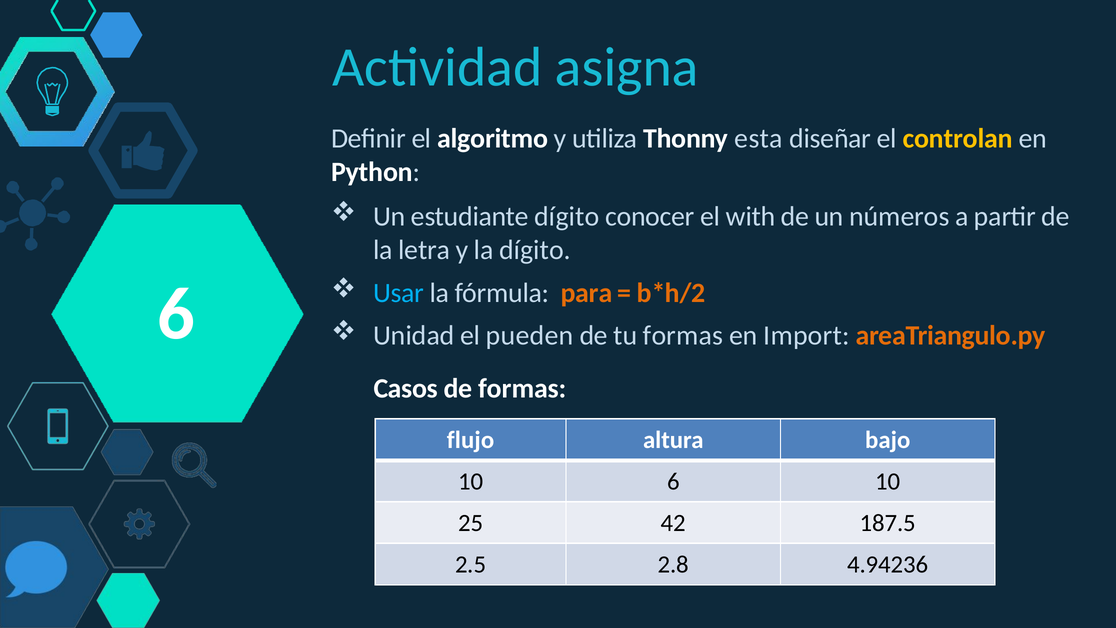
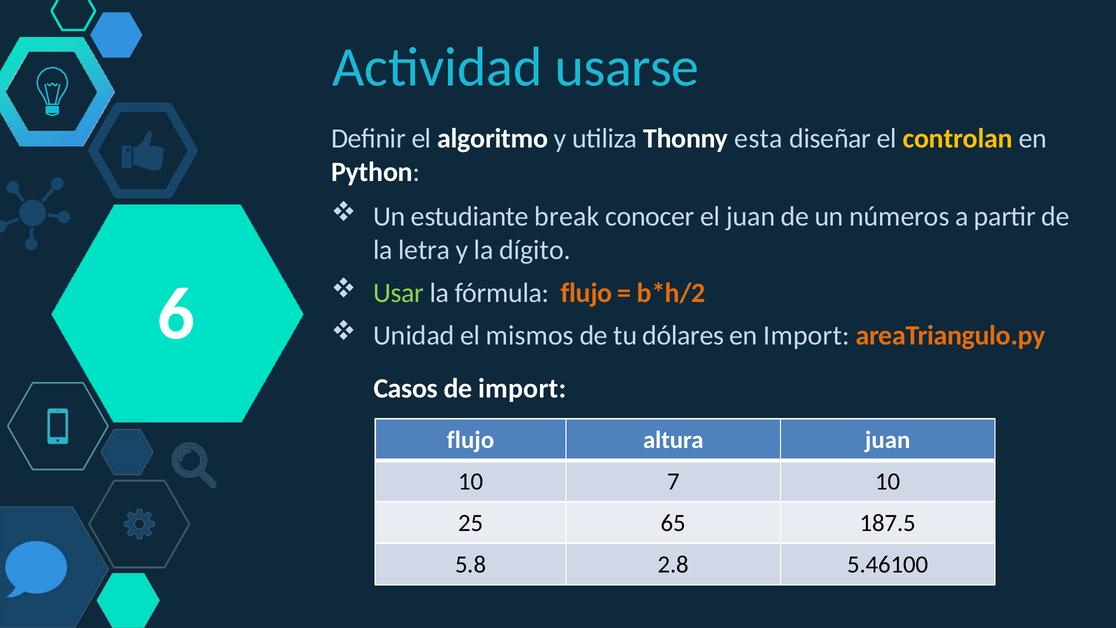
asigna: asigna -> usarse (627, 67)
estudiante dígito: dígito -> break (567, 216)
el with: with -> juan (751, 216)
Usar colour: light blue -> light green (399, 293)
fórmula para: para -> flujo (587, 293)
pueden: pueden -> mismos (530, 336)
tu formas: formas -> dólares (683, 336)
de formas: formas -> import (522, 388)
altura bajo: bajo -> juan (888, 440)
10 6: 6 -> 7 (673, 481)
42: 42 -> 65 (673, 523)
2.5: 2.5 -> 5.8 (471, 564)
4.94236: 4.94236 -> 5.46100 (888, 564)
